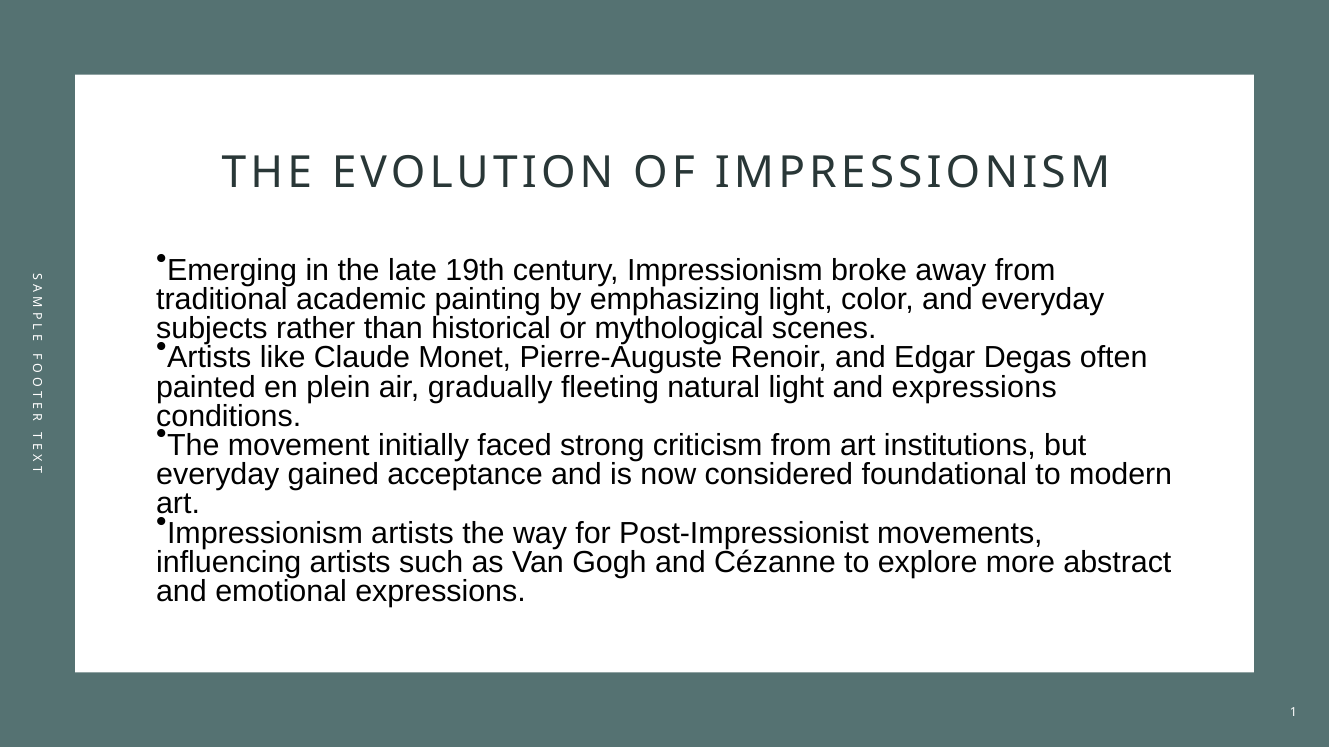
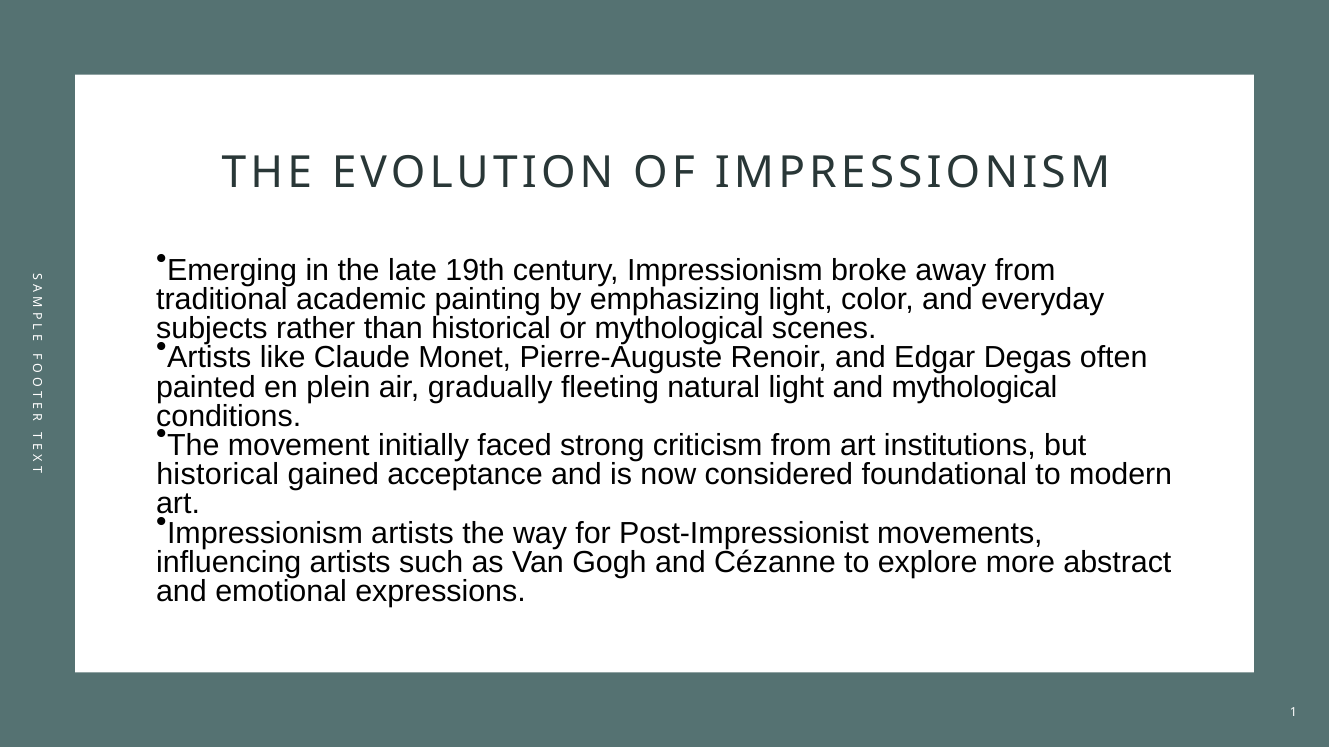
and expressions: expressions -> mythological (974, 387)
everyday: everyday -> historical (218, 475)
